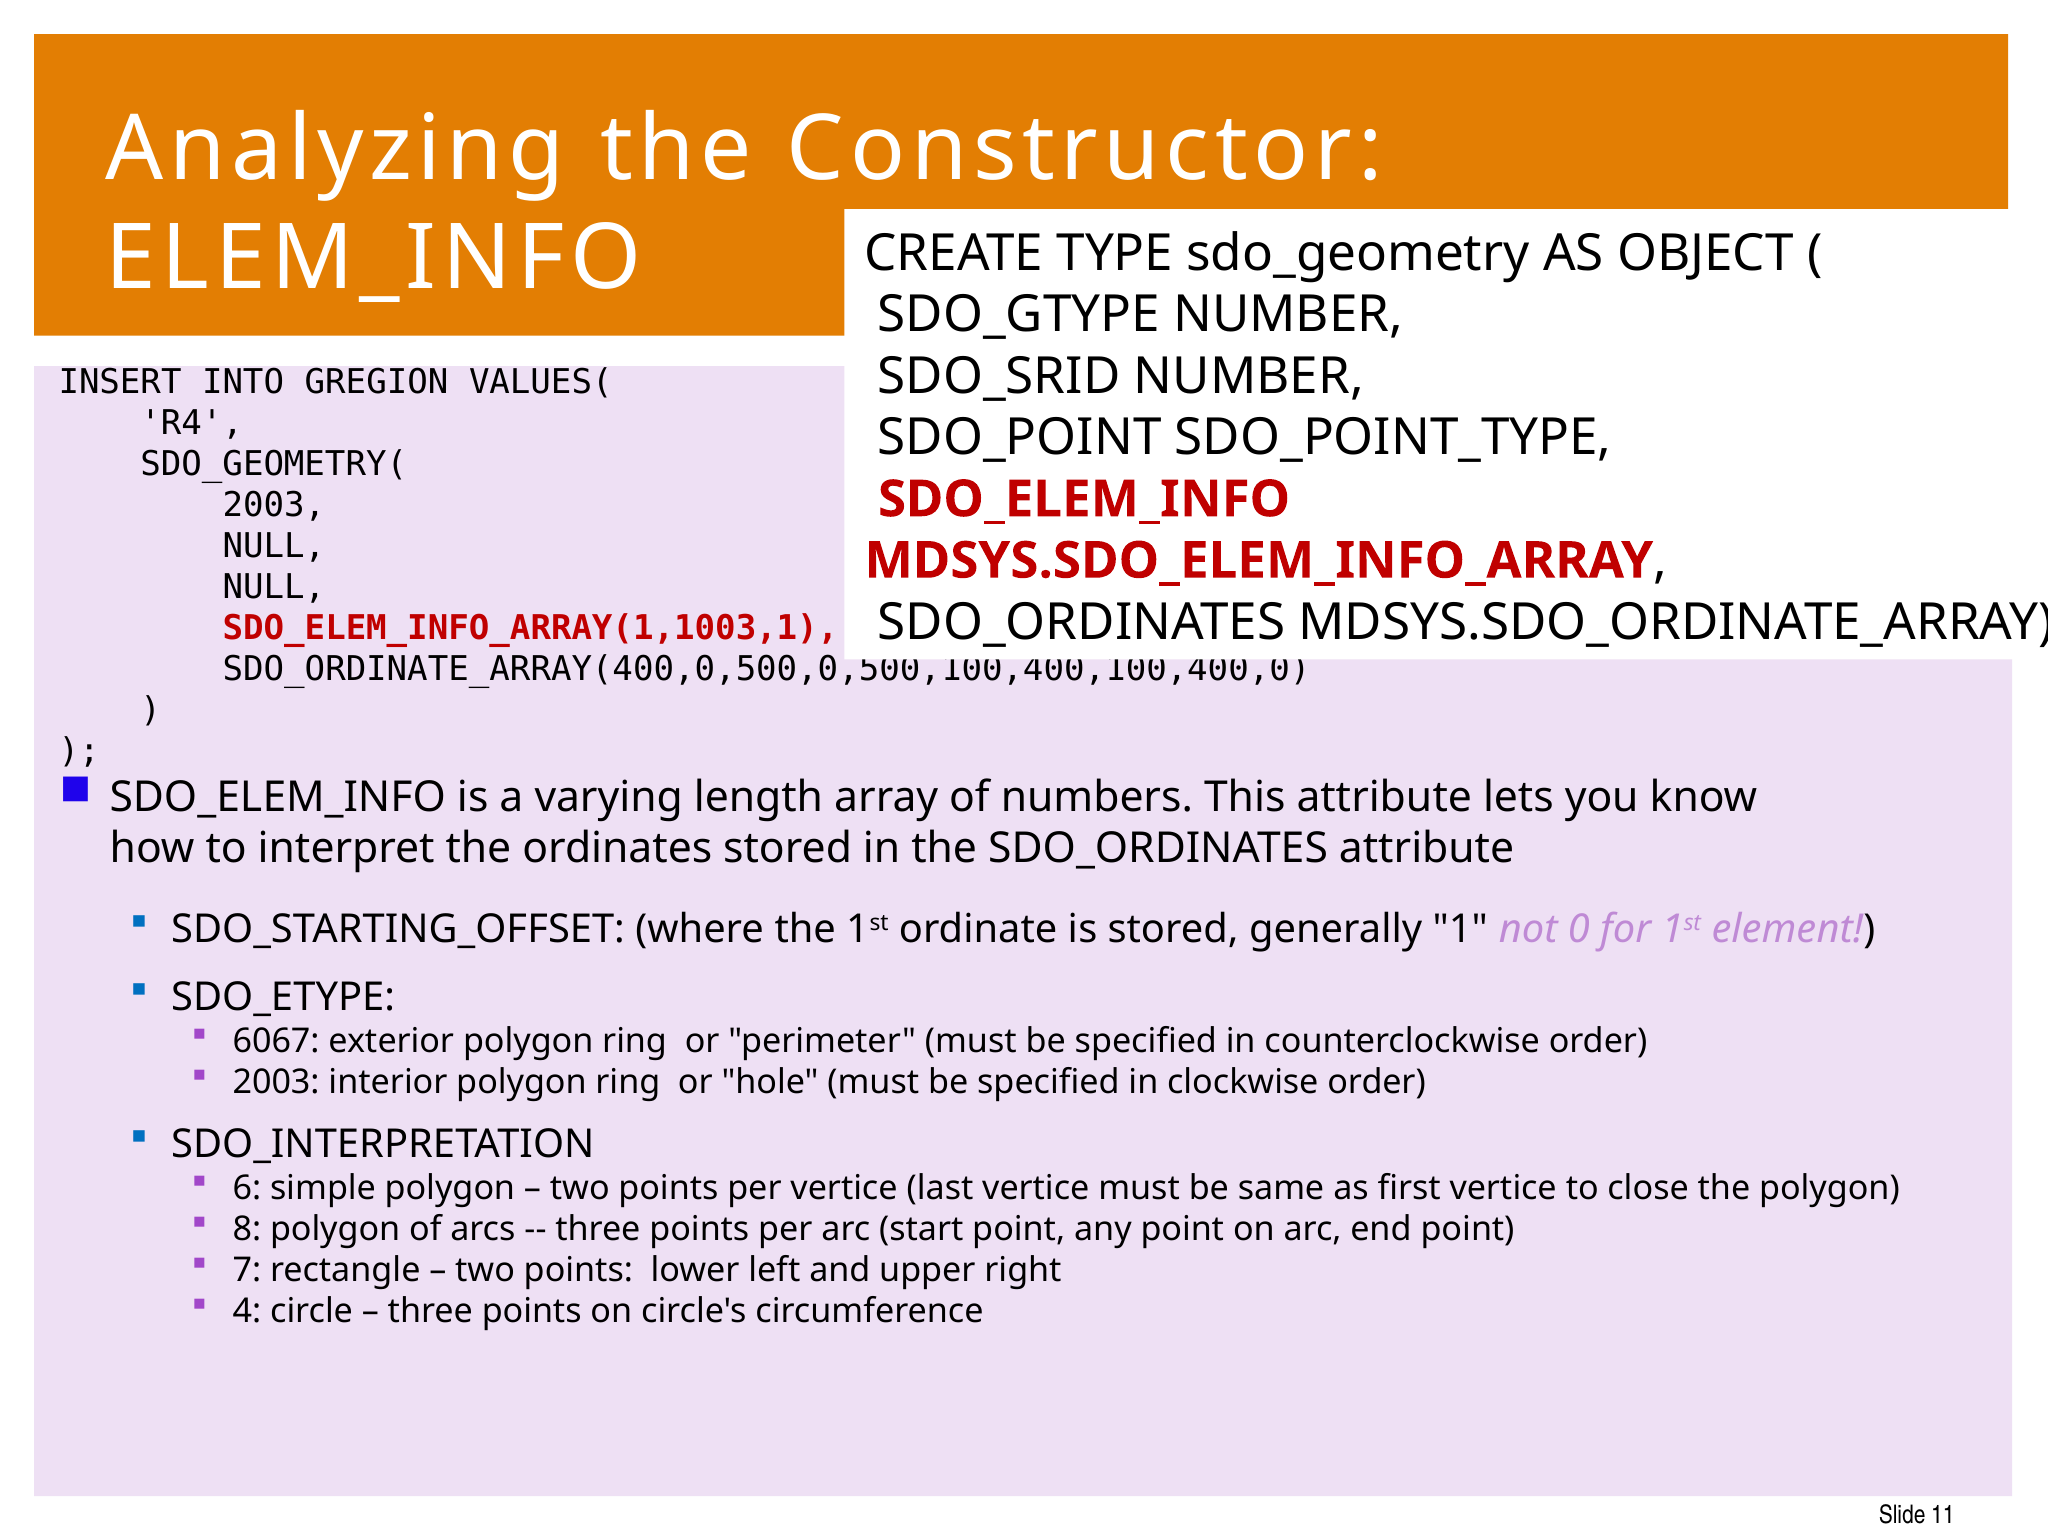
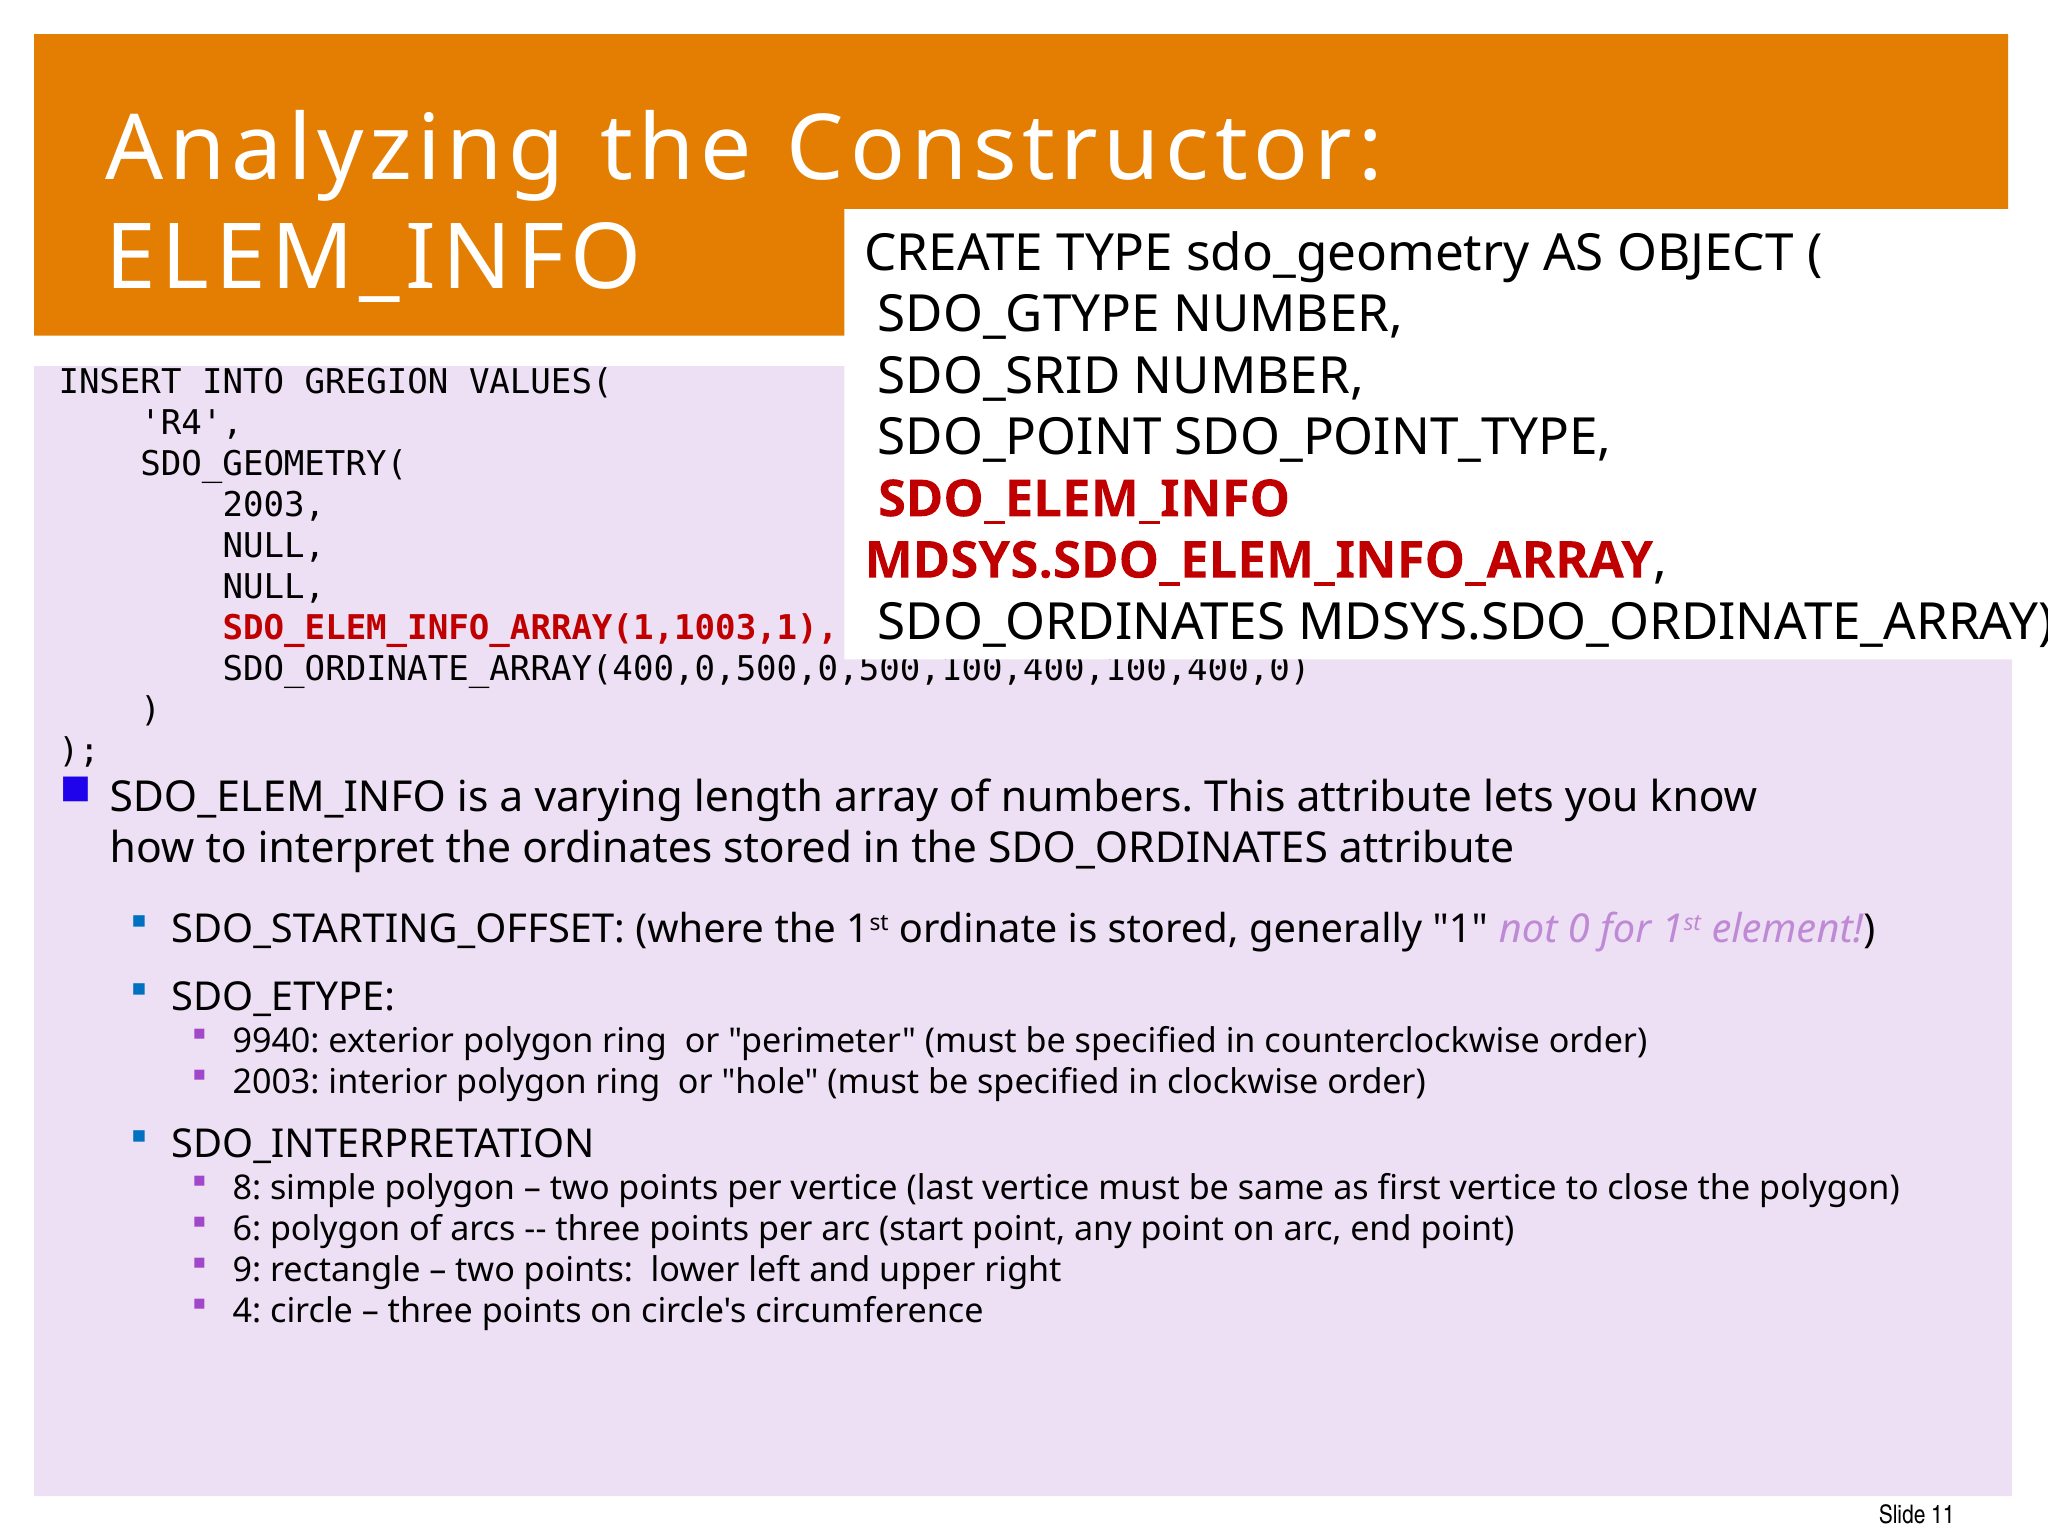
6067: 6067 -> 9940 (276, 1041)
6: 6 -> 8 (247, 1188)
8: 8 -> 6 (247, 1229)
7: 7 -> 9 (247, 1270)
